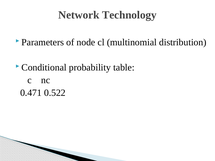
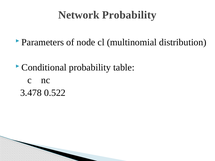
Network Technology: Technology -> Probability (129, 15)
0.471: 0.471 -> 3.478 (31, 93)
